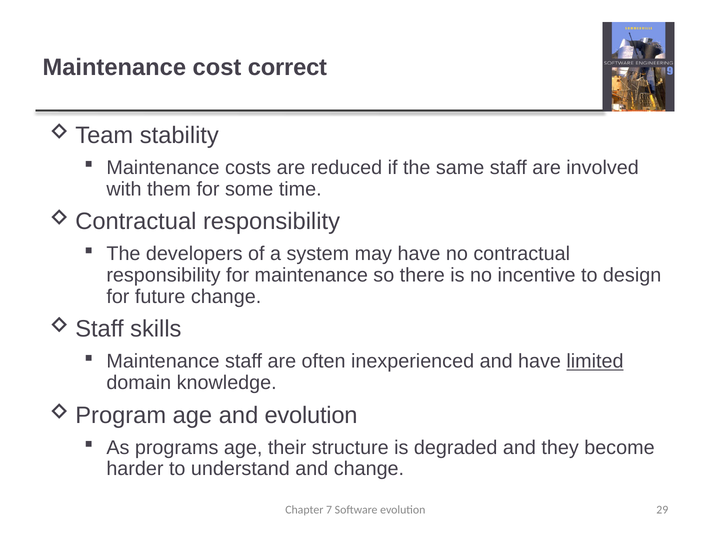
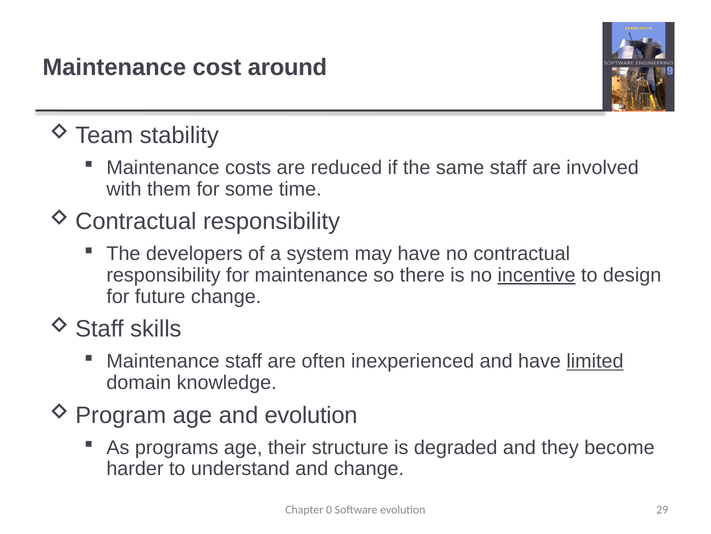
correct: correct -> around (287, 67)
incentive underline: none -> present (537, 275)
7: 7 -> 0 (329, 509)
